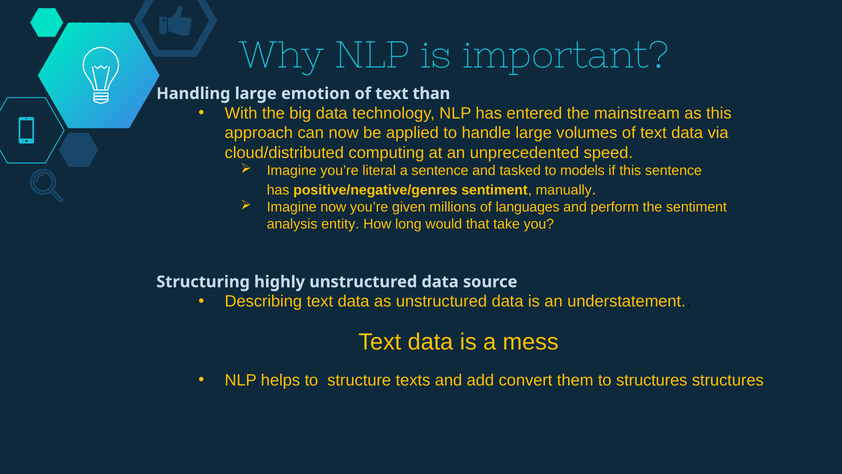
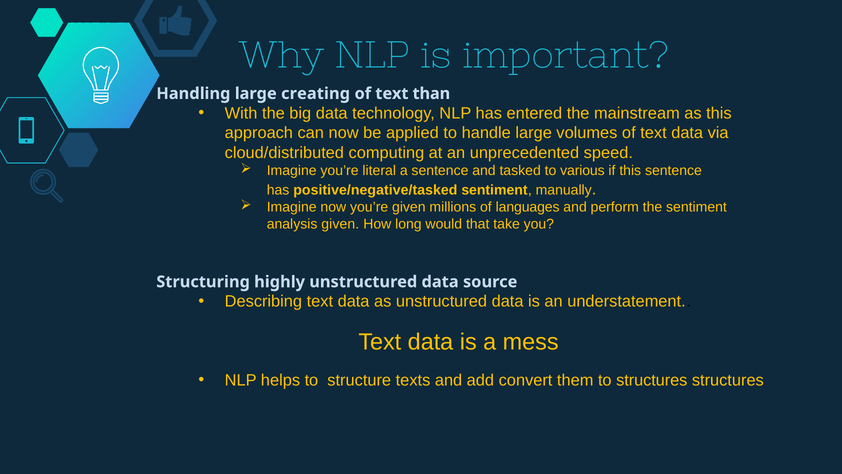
emotion: emotion -> creating (316, 94)
models: models -> various (582, 171)
positive/negative/genres: positive/negative/genres -> positive/negative/tasked (375, 190)
analysis entity: entity -> given (340, 224)
